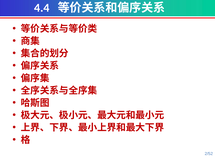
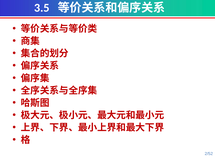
4.4: 4.4 -> 3.5 (42, 8)
